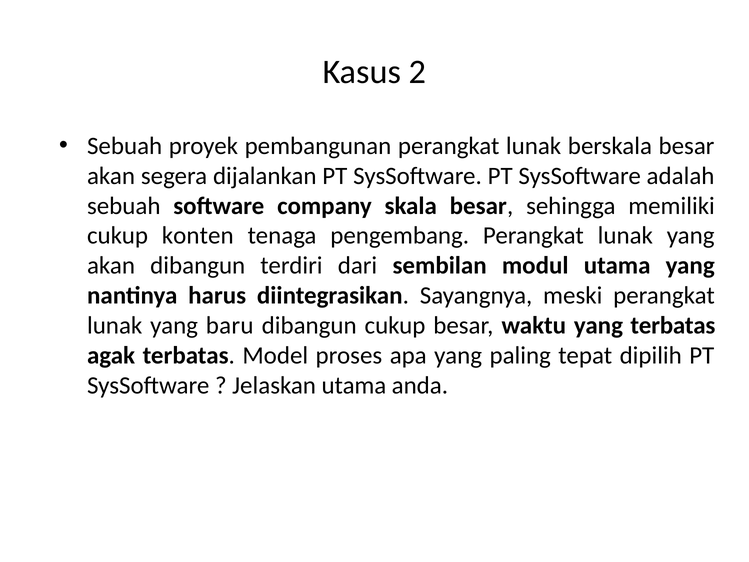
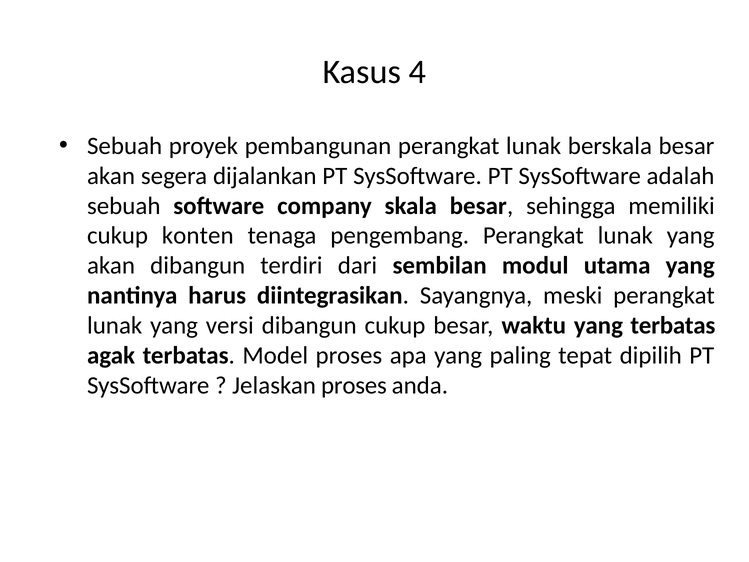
2: 2 -> 4 (417, 72)
baru: baru -> versi (230, 326)
Jelaskan utama: utama -> proses (354, 385)
